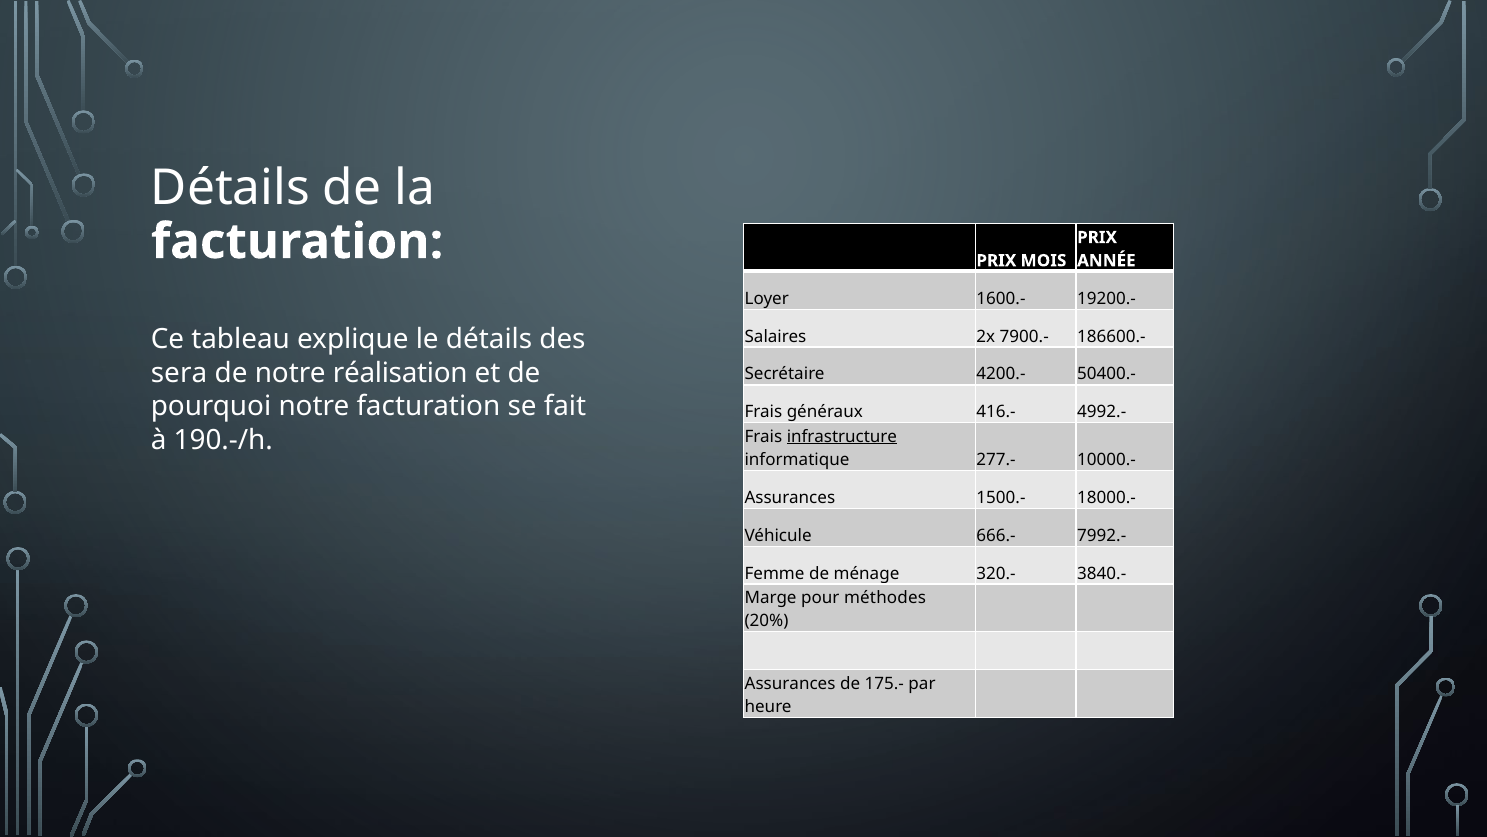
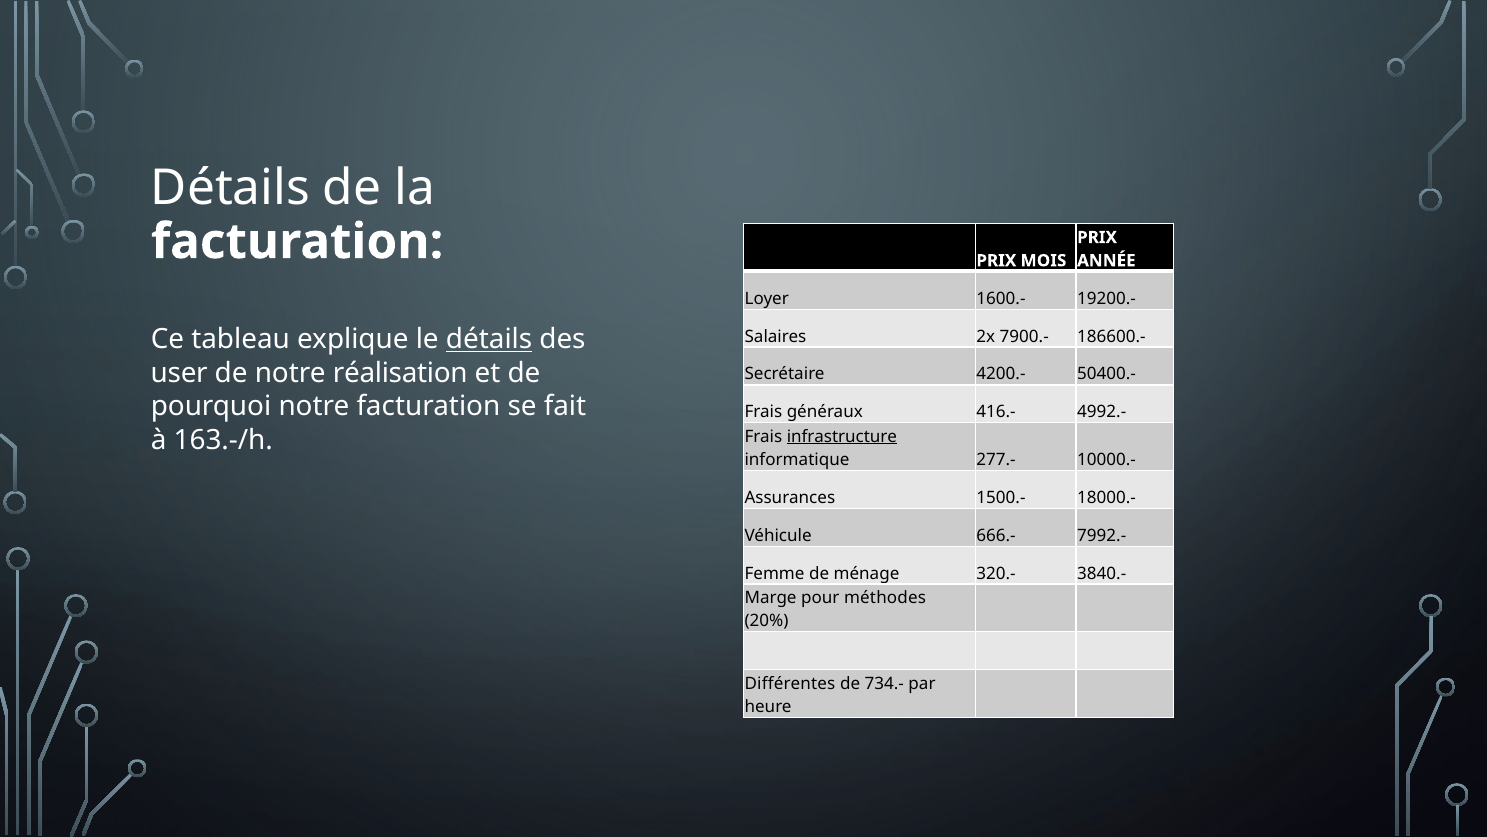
détails underline: none -> present (489, 339)
sera: sera -> user (179, 373)
190.-/h: 190.-/h -> 163.-/h (223, 440)
Assurances: Assurances -> Différentes (790, 683)
175.-: 175.- -> 734.- (884, 683)
